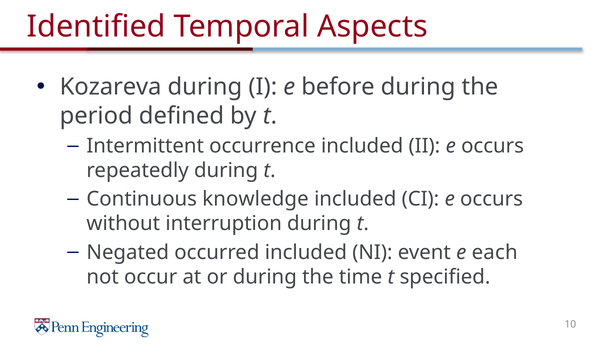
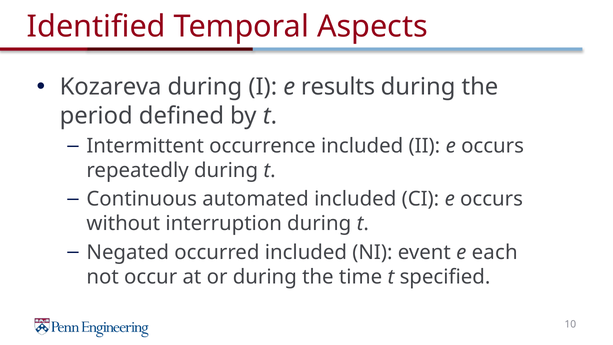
before: before -> results (338, 87)
knowledge: knowledge -> automated (256, 199)
